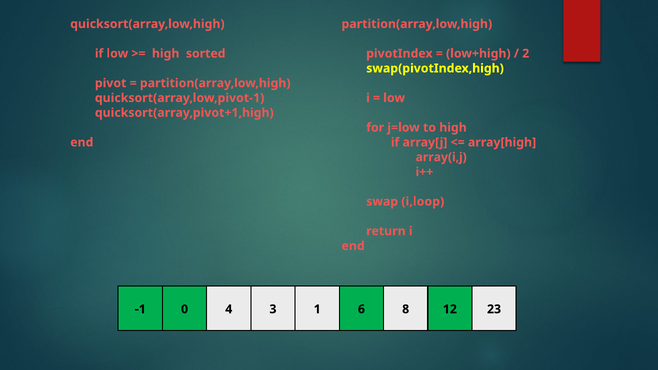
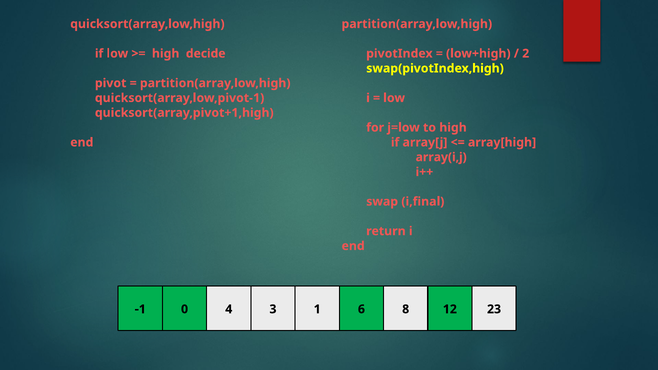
sorted: sorted -> decide (206, 54)
i,loop: i,loop -> i,final (423, 202)
